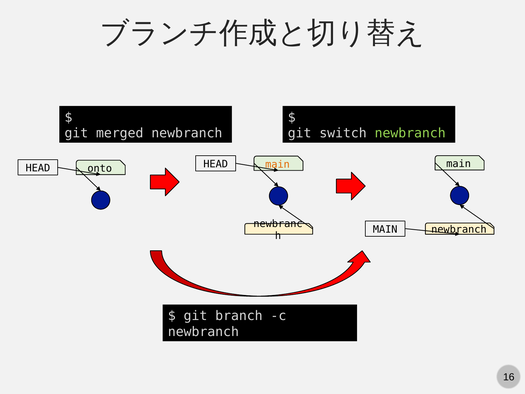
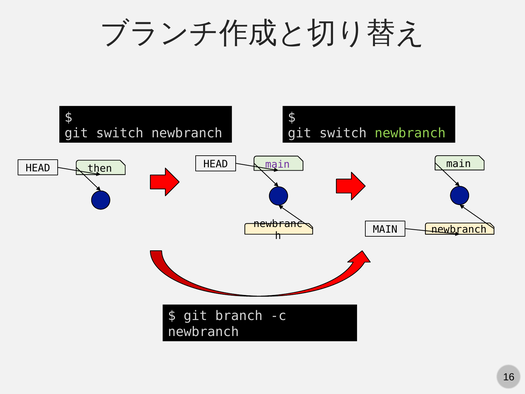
merged: merged -> switch (120, 133)
main colour: orange -> purple (278, 164)
onto: onto -> then (100, 168)
